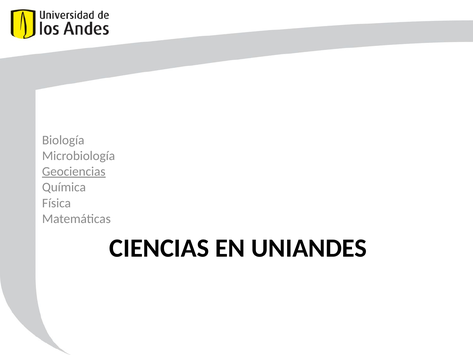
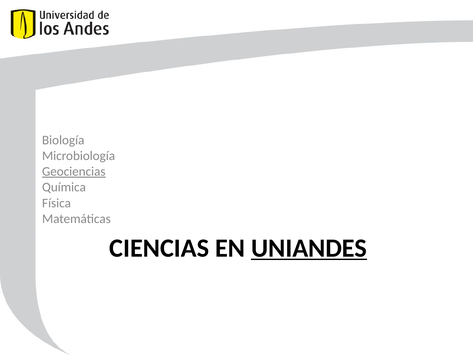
UNIANDES underline: none -> present (309, 248)
